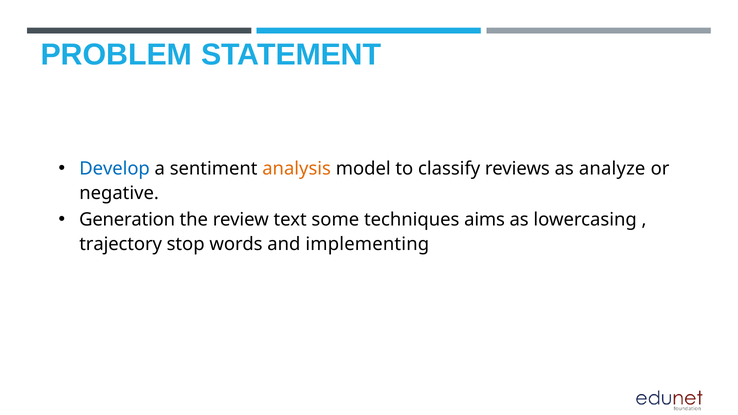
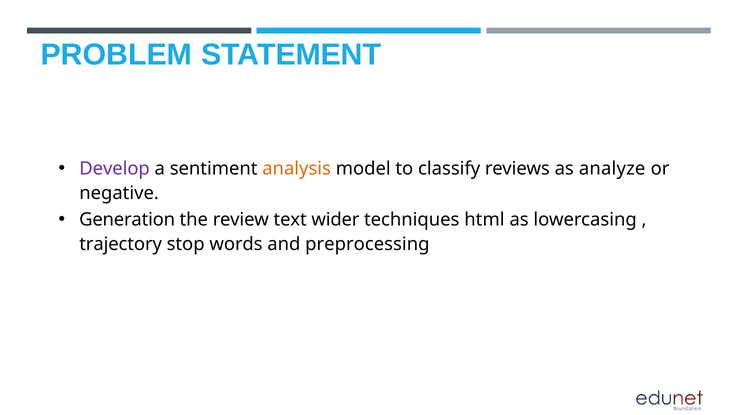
Develop colour: blue -> purple (115, 169)
some: some -> wider (335, 220)
aims: aims -> html (484, 220)
implementing: implementing -> preprocessing (367, 244)
